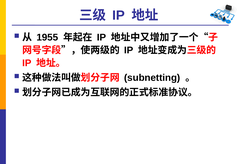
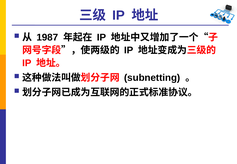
1955: 1955 -> 1987 (47, 37)
